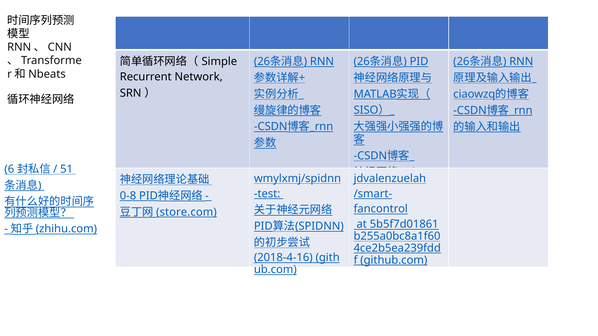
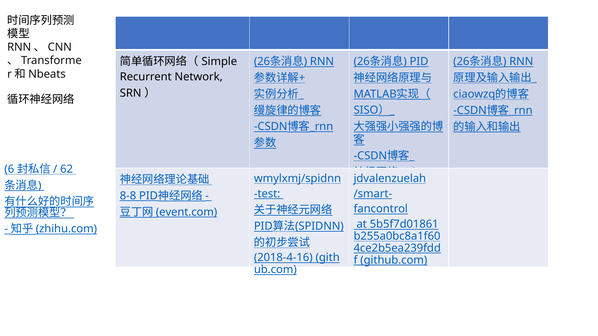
51: 51 -> 62 (67, 169)
0-8: 0-8 -> 8-8 (128, 196)
store.com: store.com -> event.com (187, 212)
